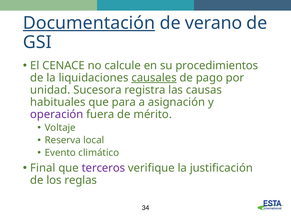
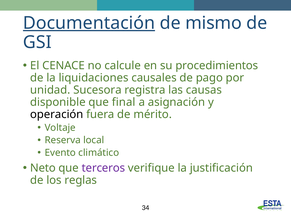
verano: verano -> mismo (214, 23)
causales underline: present -> none (154, 78)
habituales: habituales -> disponible (58, 102)
para: para -> final (124, 102)
operación colour: purple -> black (57, 114)
Final: Final -> Neto (43, 168)
